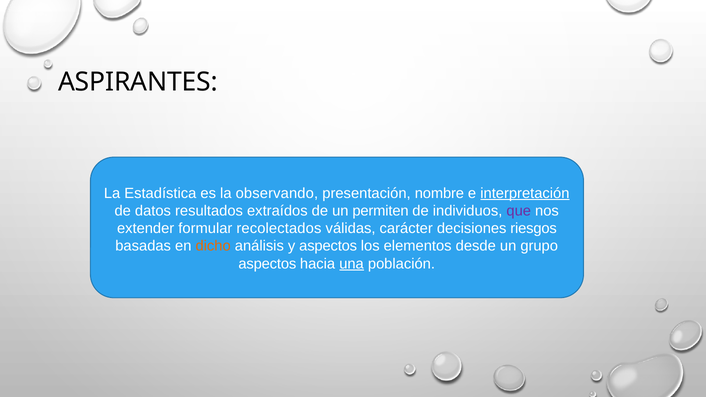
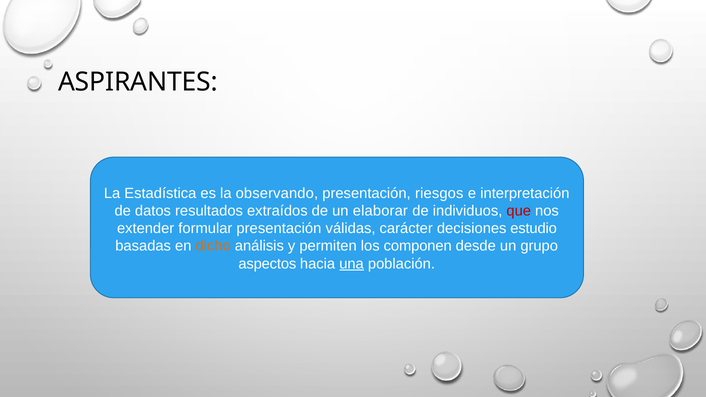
nombre: nombre -> riesgos (439, 193)
interpretación underline: present -> none (525, 193)
permiten: permiten -> elaborar (380, 211)
que colour: purple -> red (519, 211)
formular recolectados: recolectados -> presentación (279, 229)
riesgos: riesgos -> estudio (534, 229)
y aspectos: aspectos -> permiten (328, 246)
elementos: elementos -> componen (418, 246)
